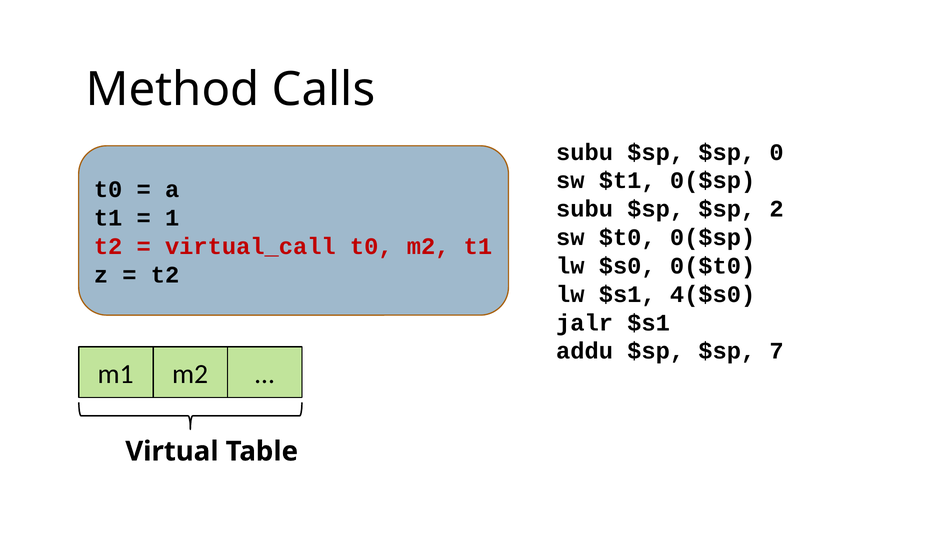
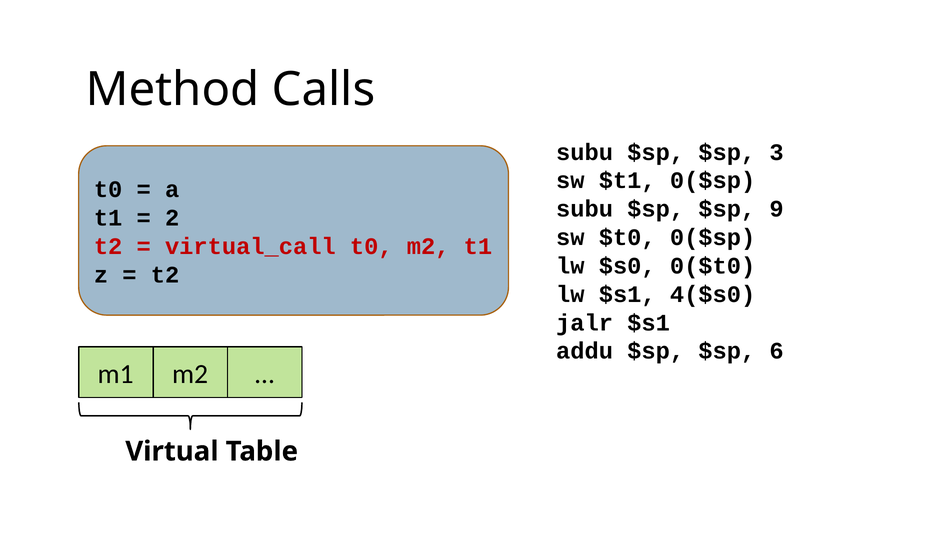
0: 0 -> 3 (777, 152)
2: 2 -> 9 (777, 209)
1: 1 -> 2 (172, 218)
7: 7 -> 6 (777, 351)
